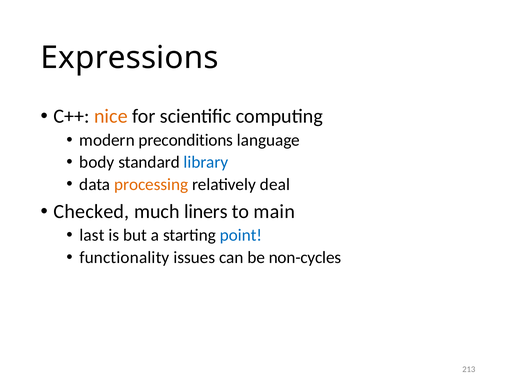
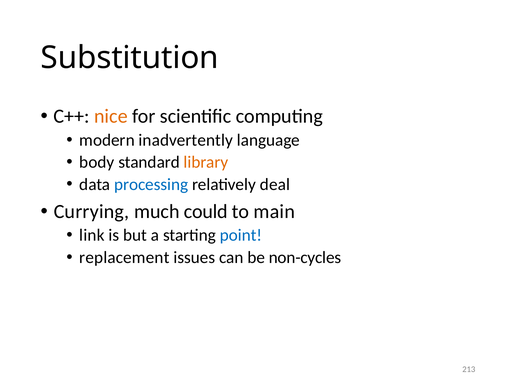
Expressions: Expressions -> Substitution (130, 58)
preconditions: preconditions -> inadvertently (186, 140)
library colour: blue -> orange (206, 162)
processing colour: orange -> blue (151, 184)
Checked: Checked -> Currying (91, 212)
liners: liners -> could (206, 212)
last: last -> link (92, 235)
functionality: functionality -> replacement (124, 257)
